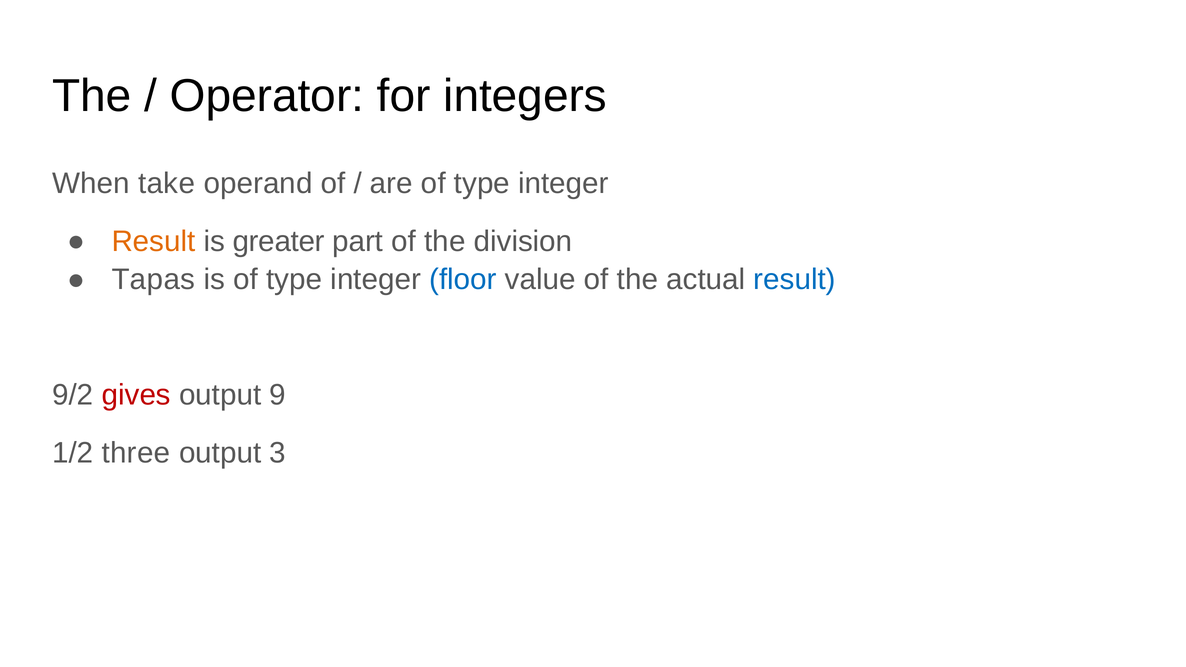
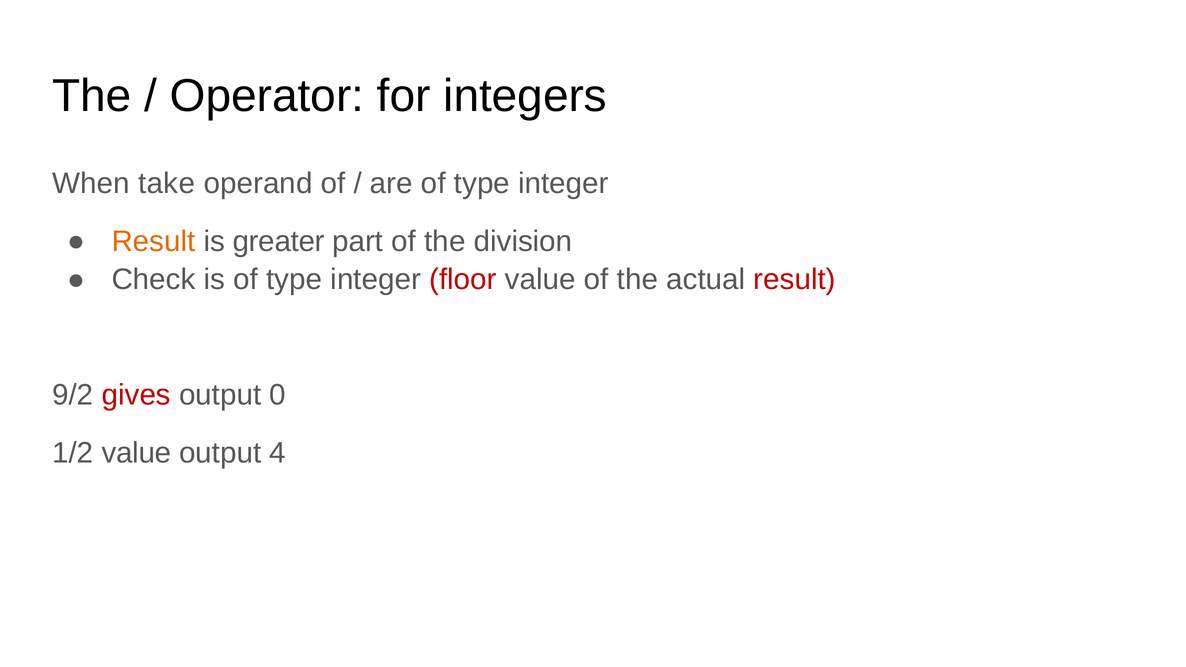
Tapas: Tapas -> Check (154, 279)
floor colour: blue -> red (463, 279)
result colour: blue -> red (795, 279)
9: 9 -> 0 (278, 395)
1/2 three: three -> value (136, 453)
3: 3 -> 4 (278, 453)
